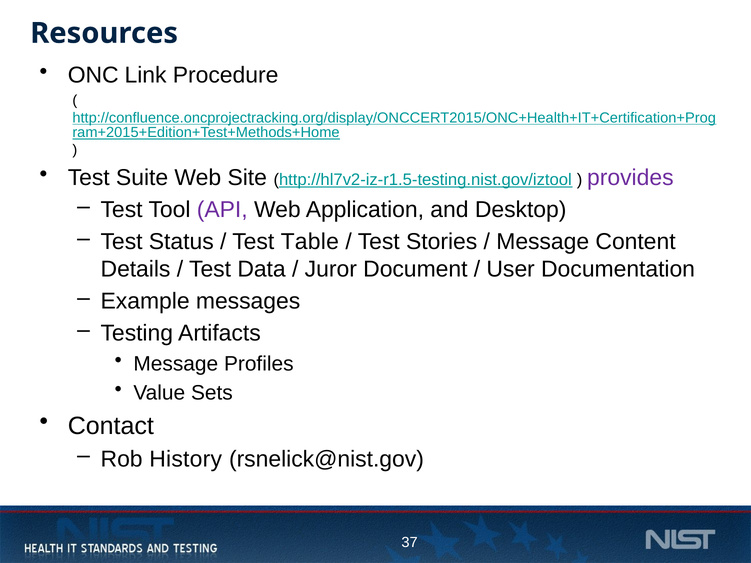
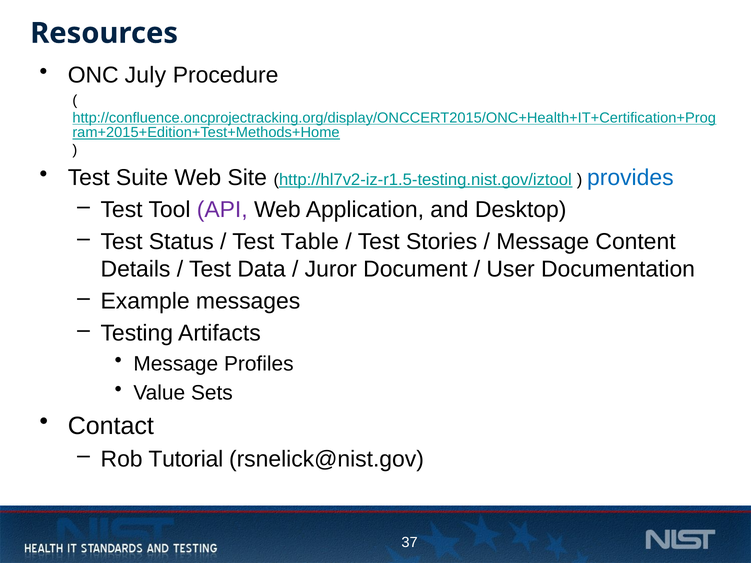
Link: Link -> July (145, 75)
provides colour: purple -> blue (630, 178)
History: History -> Tutorial (186, 459)
